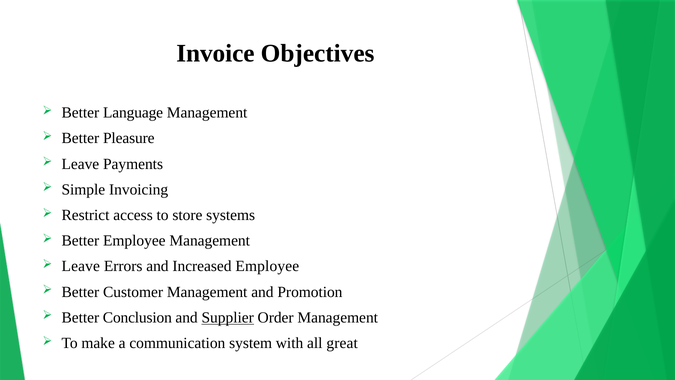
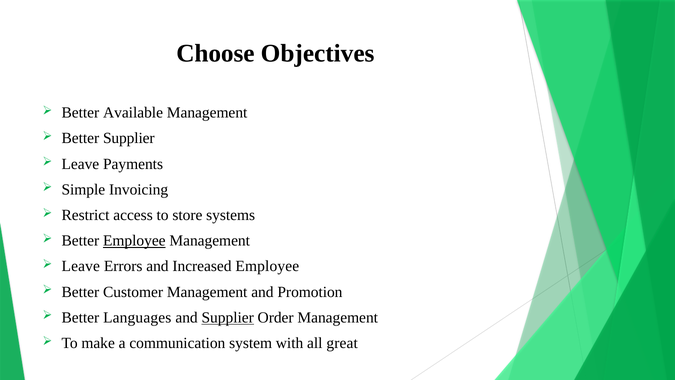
Invoice: Invoice -> Choose (215, 53)
Language: Language -> Available (133, 113)
Better Pleasure: Pleasure -> Supplier (129, 138)
Employee underline: none -> present (134, 241)
Conclusion: Conclusion -> Languages (137, 317)
